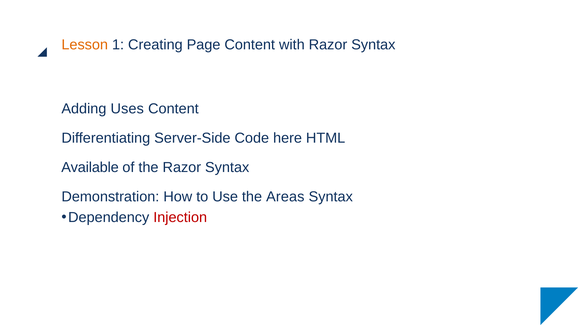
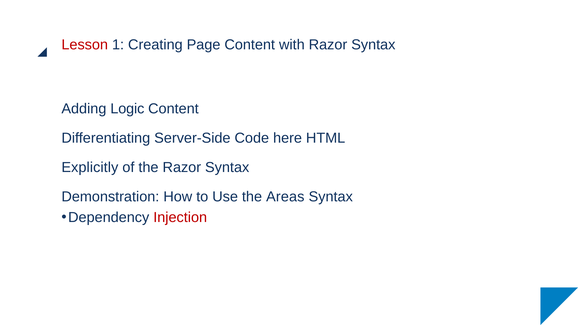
Lesson colour: orange -> red (85, 45)
Uses: Uses -> Logic (127, 109)
Available: Available -> Explicitly (90, 167)
